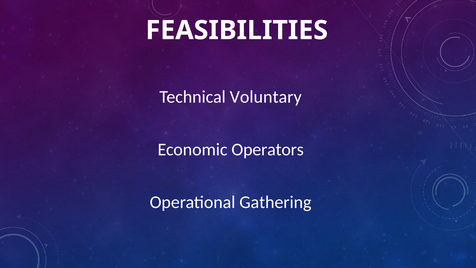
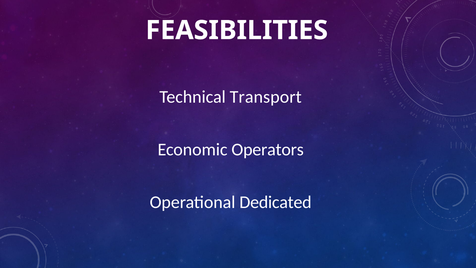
Voluntary: Voluntary -> Transport (266, 97)
Gathering: Gathering -> Dedicated (275, 202)
